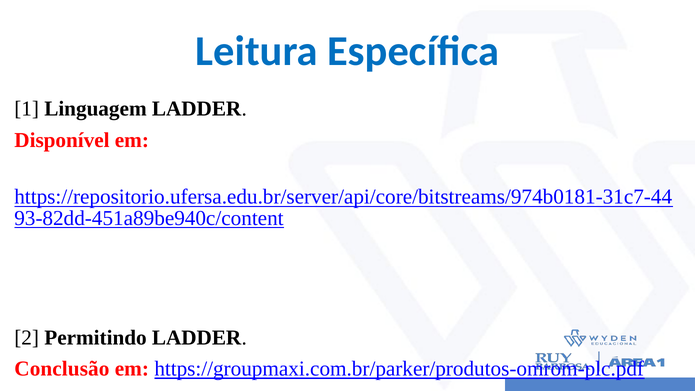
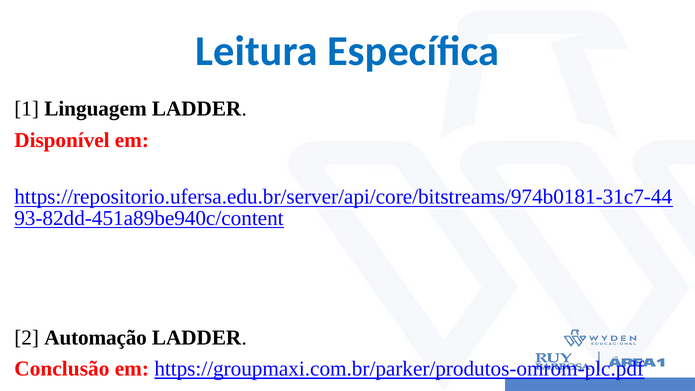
Permitindo: Permitindo -> Automação (96, 337)
